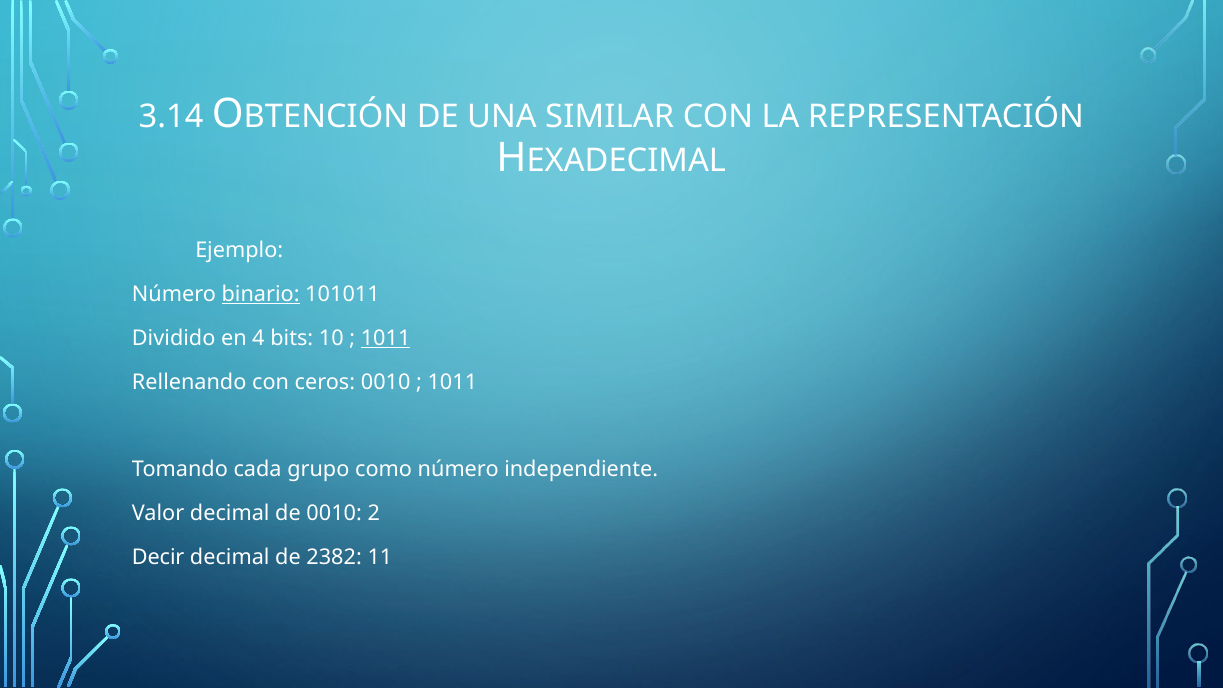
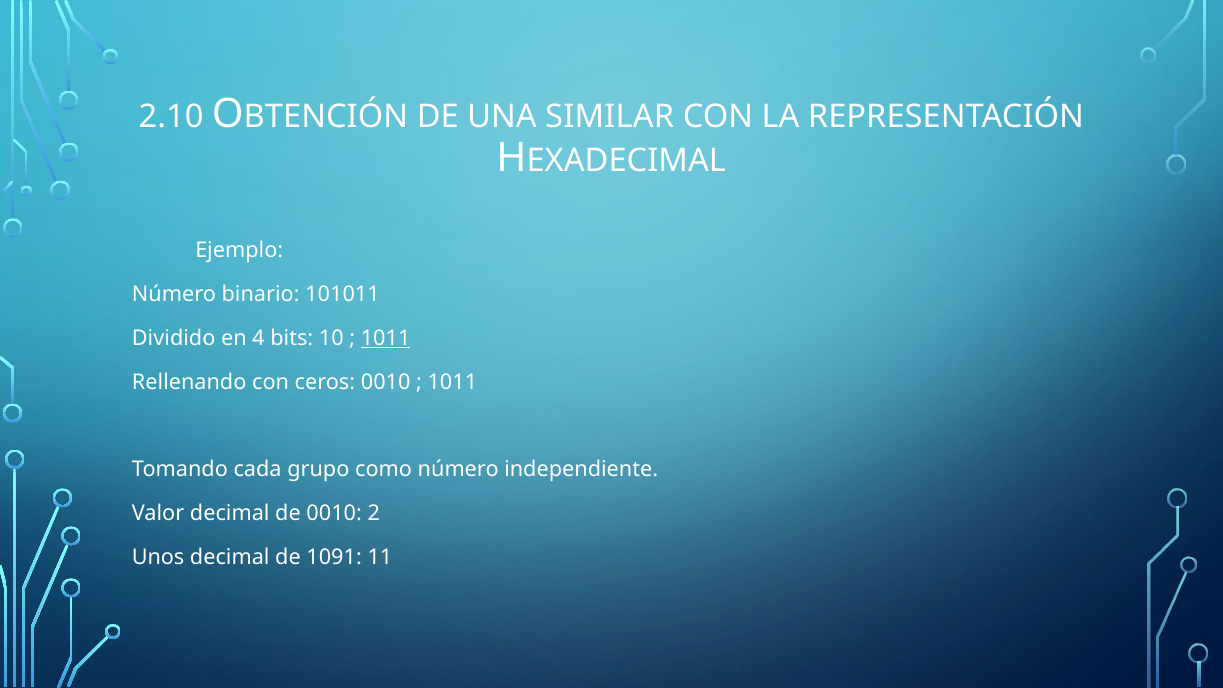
3.14: 3.14 -> 2.10 (171, 117)
binario underline: present -> none (261, 294)
Decir: Decir -> Unos (158, 558)
2382: 2382 -> 1091 (334, 558)
